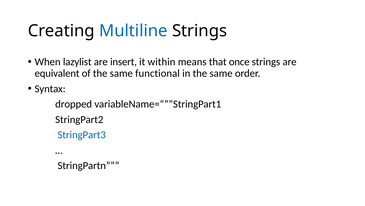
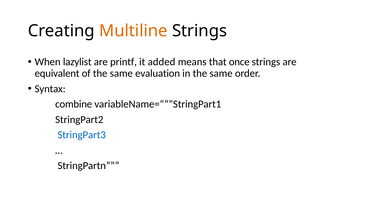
Multiline colour: blue -> orange (133, 31)
insert: insert -> printf (124, 62)
within: within -> added (161, 62)
functional: functional -> evaluation (158, 73)
dropped: dropped -> combine (74, 104)
